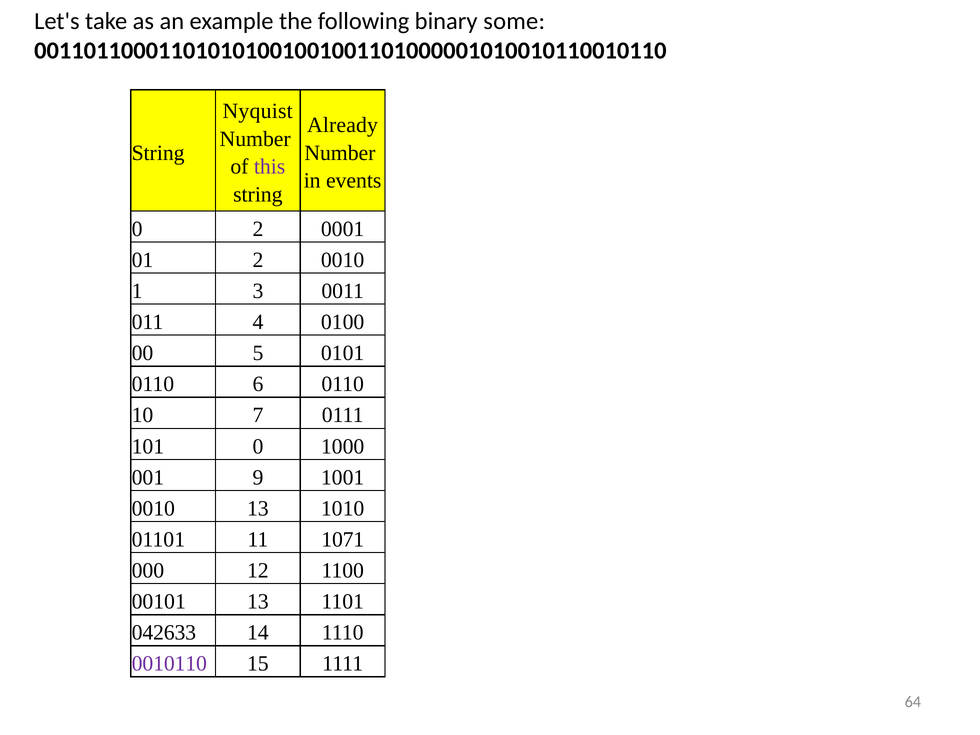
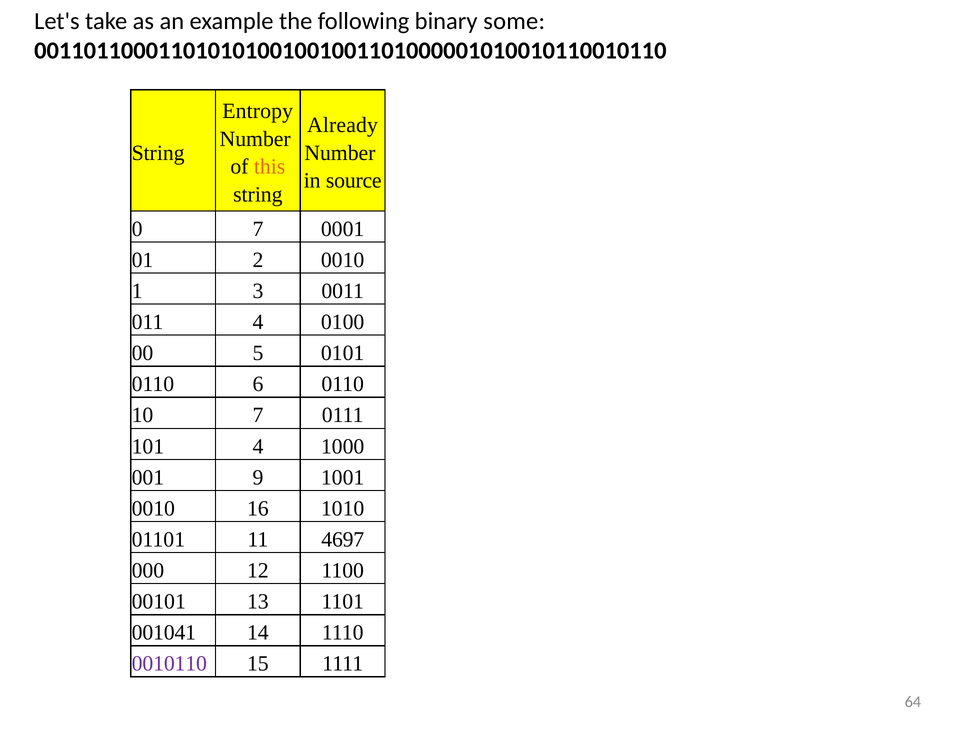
Nyquist: Nyquist -> Entropy (258, 111)
this colour: purple -> orange (270, 167)
events: events -> source (354, 181)
0 2: 2 -> 7 (258, 229)
101 0: 0 -> 4 (258, 446)
0010 13: 13 -> 16 (258, 508)
1071: 1071 -> 4697 (343, 540)
042633: 042633 -> 001041 (164, 633)
